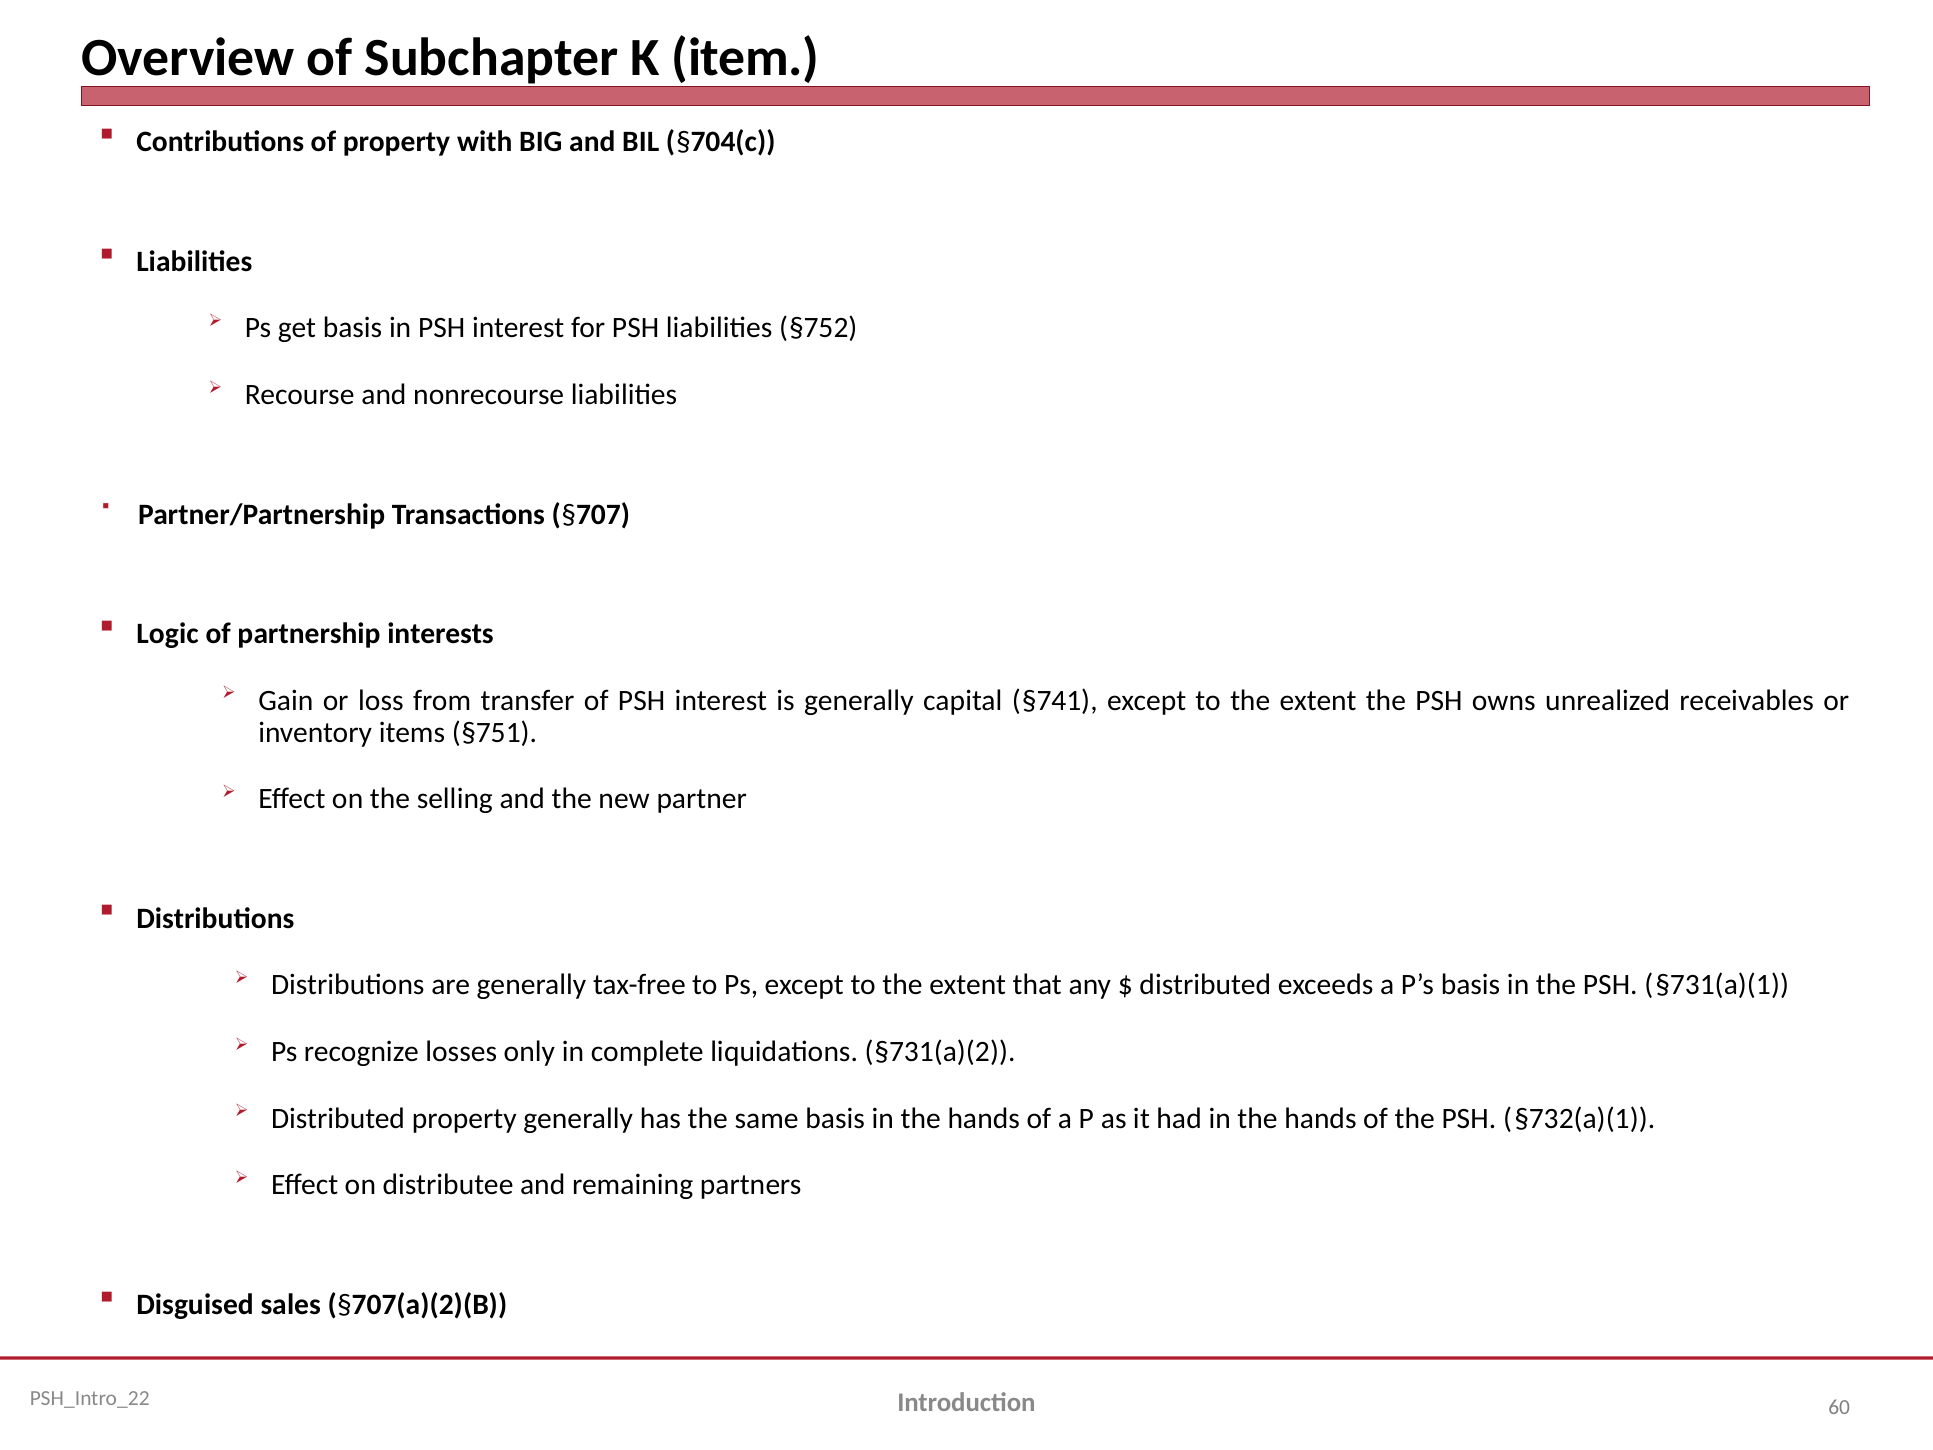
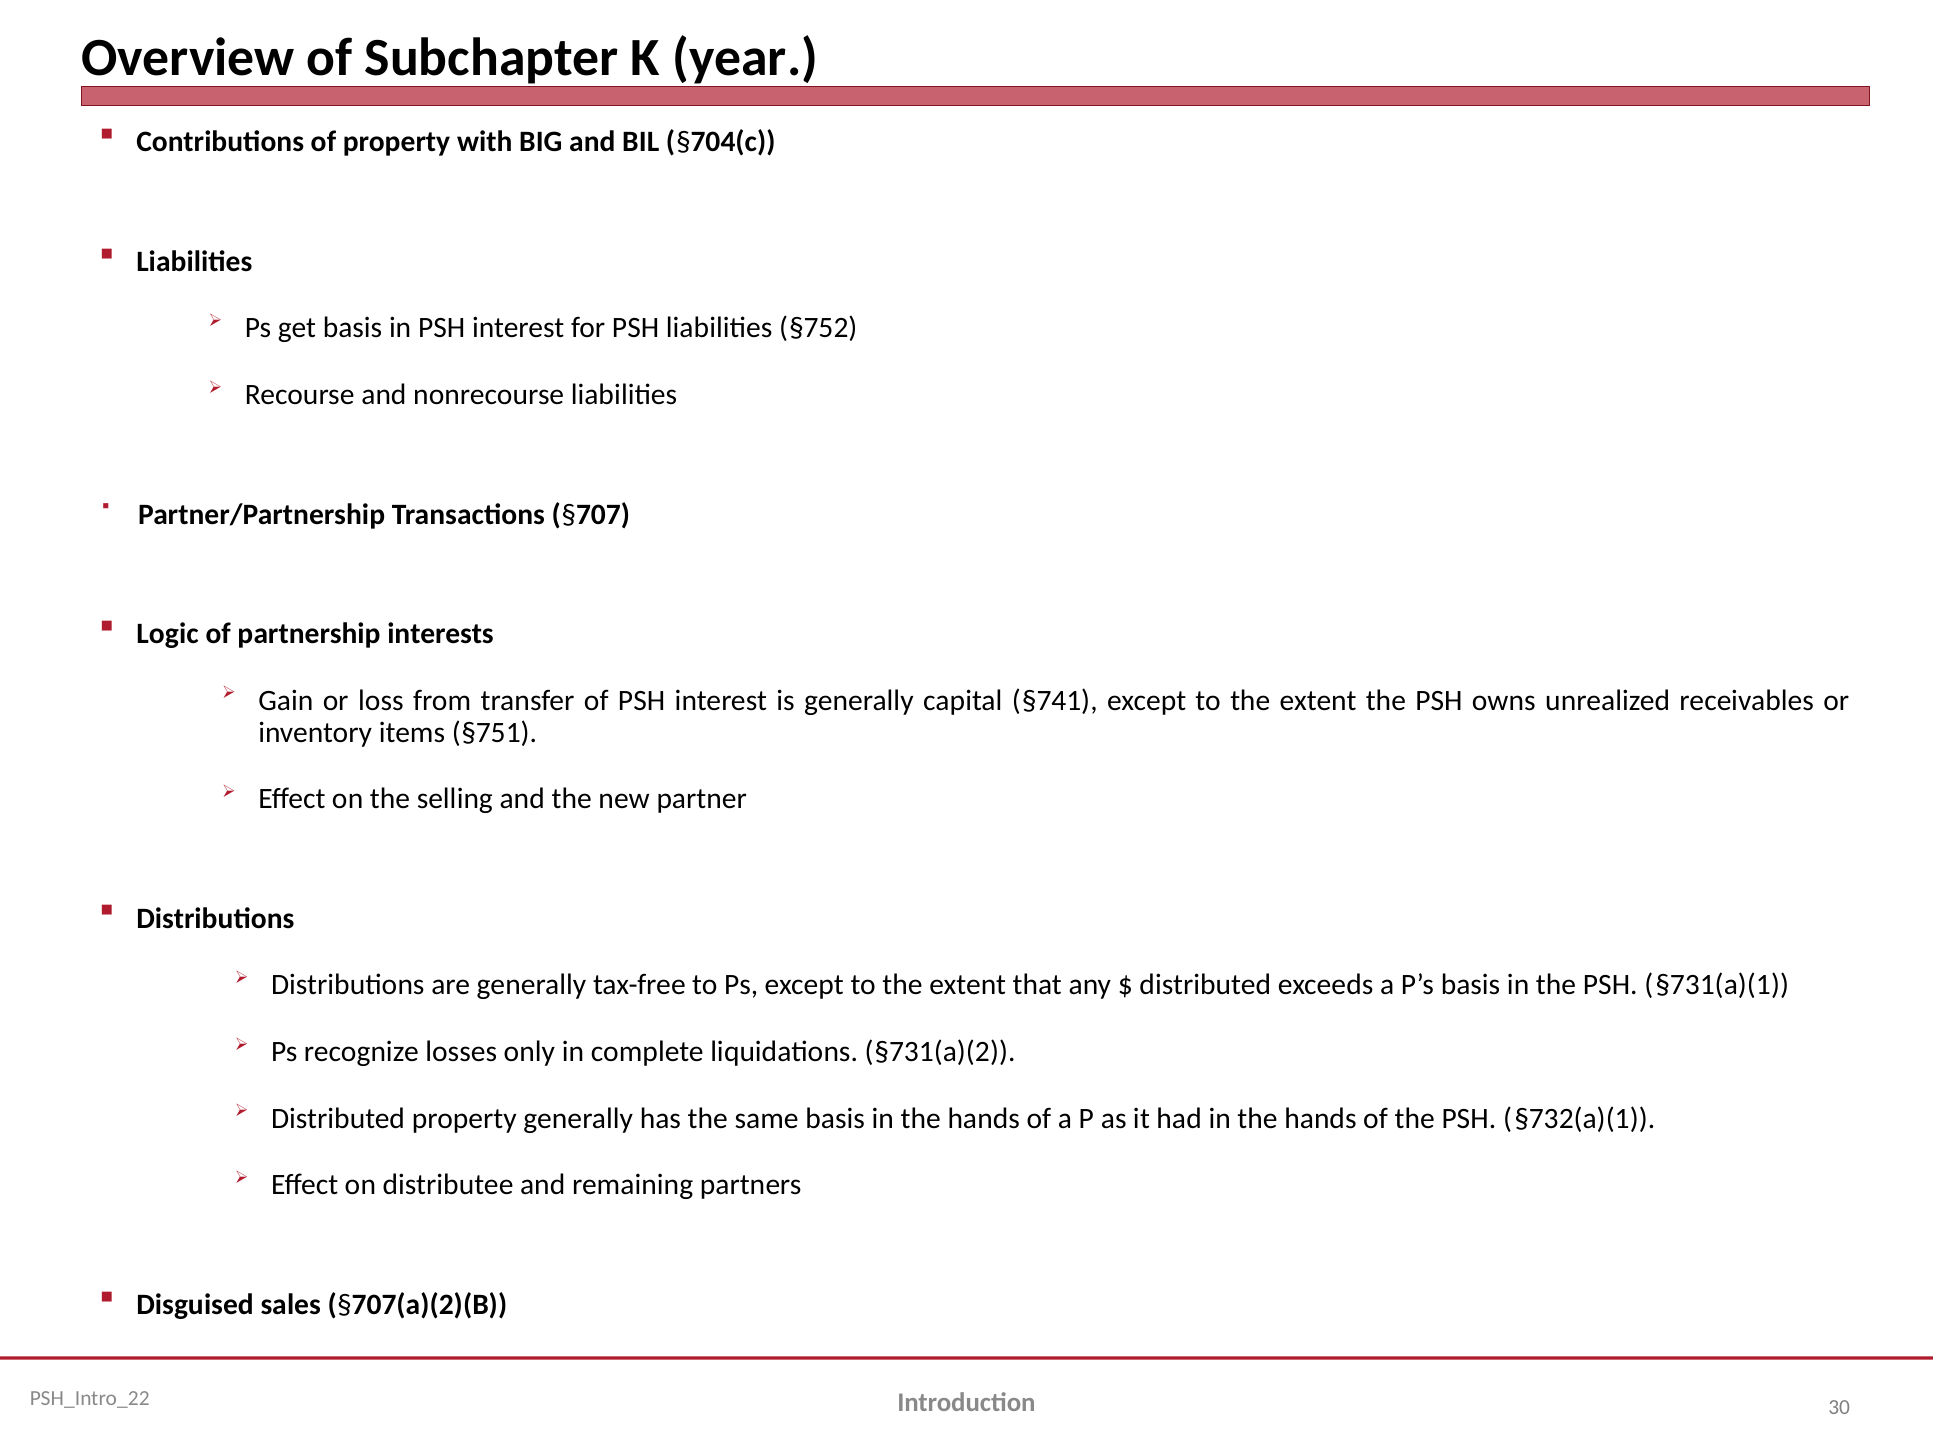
item: item -> year (745, 57)
60: 60 -> 30 (1839, 1408)
